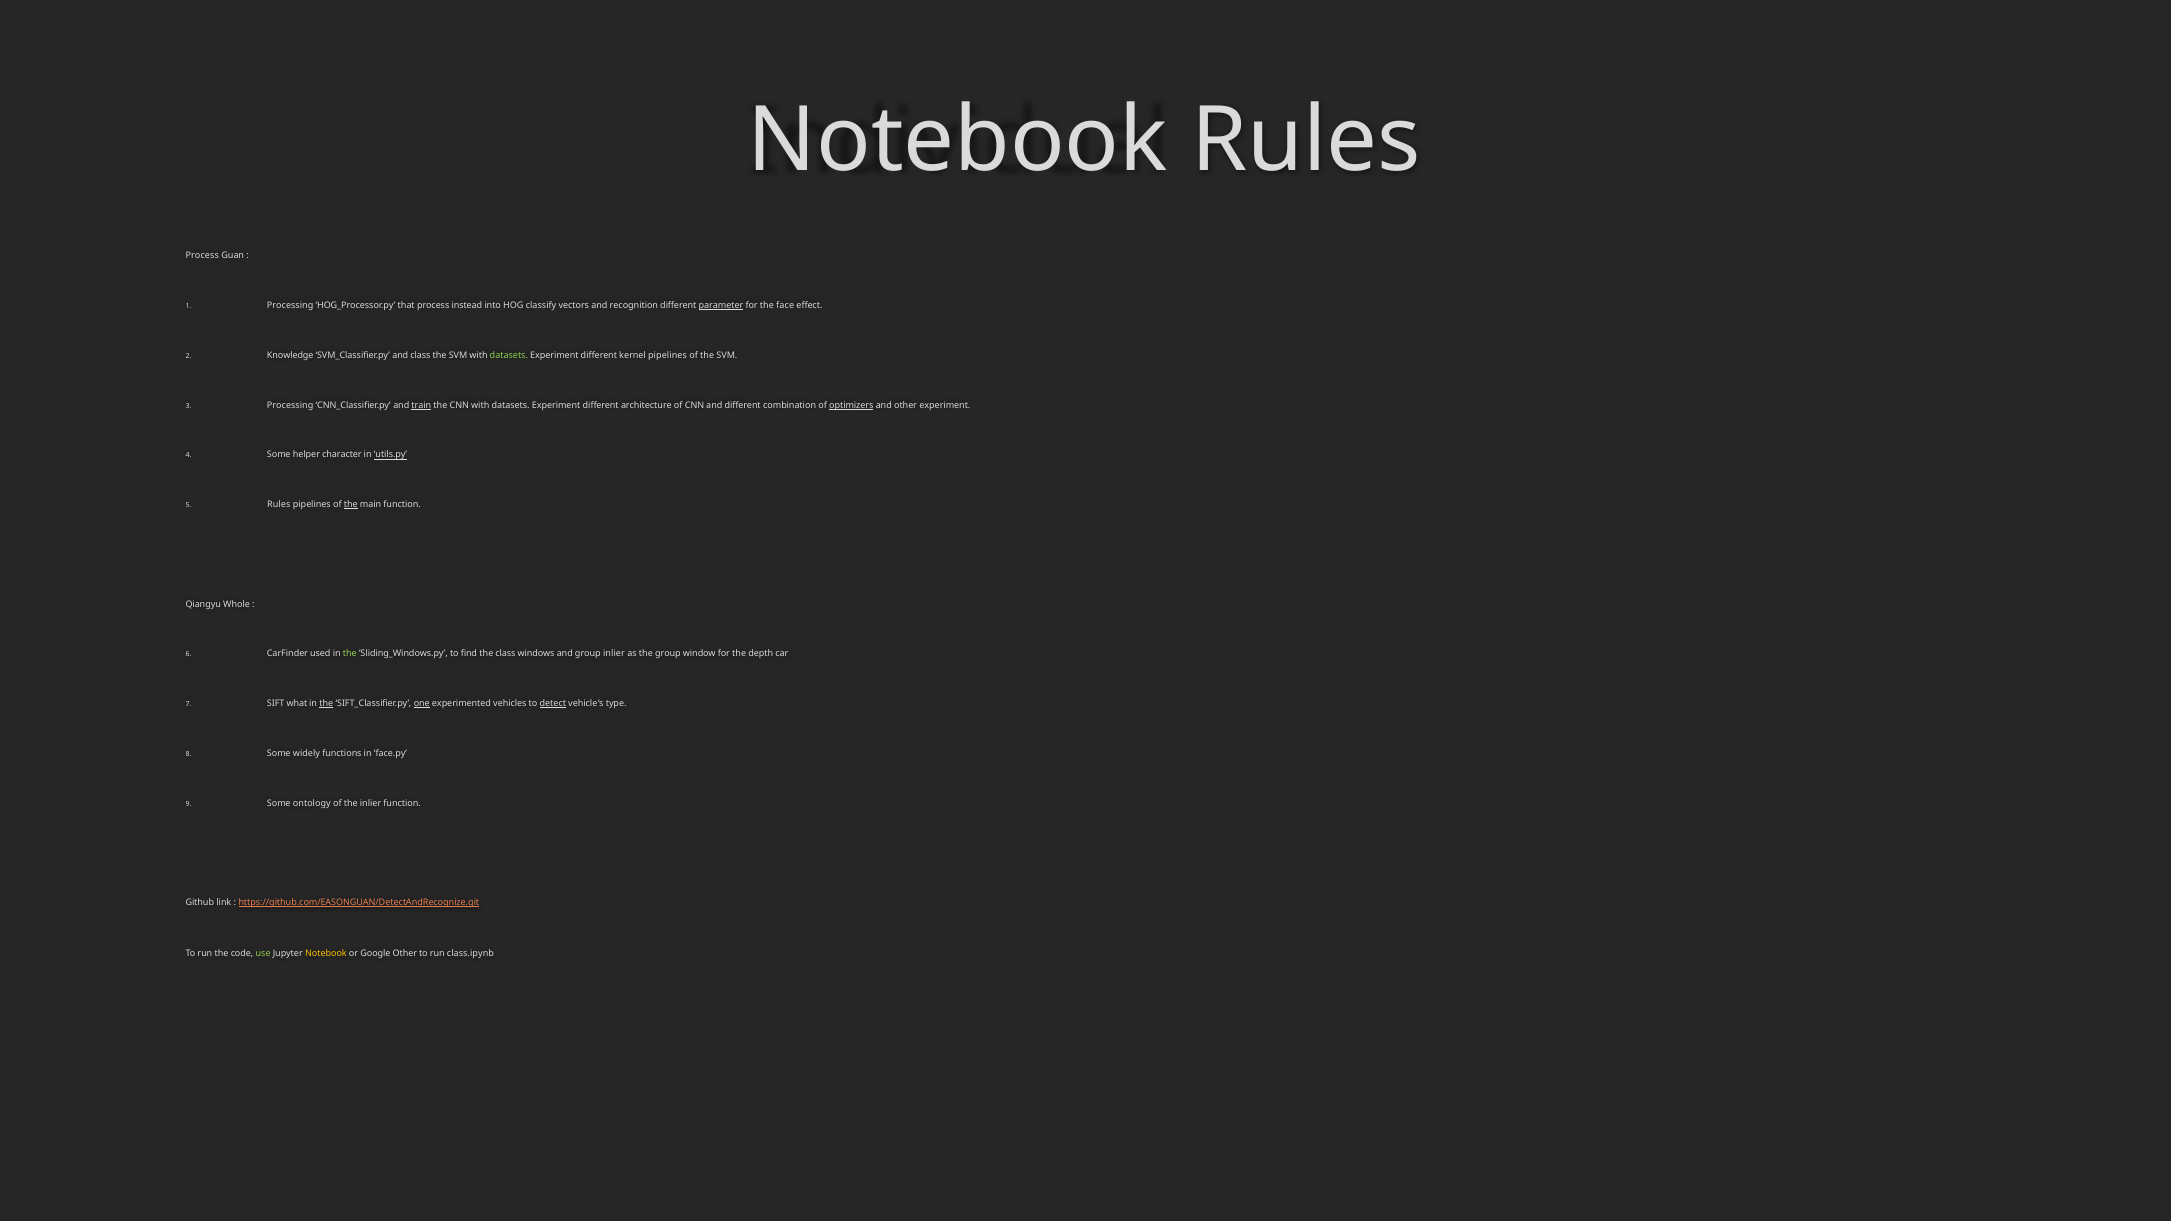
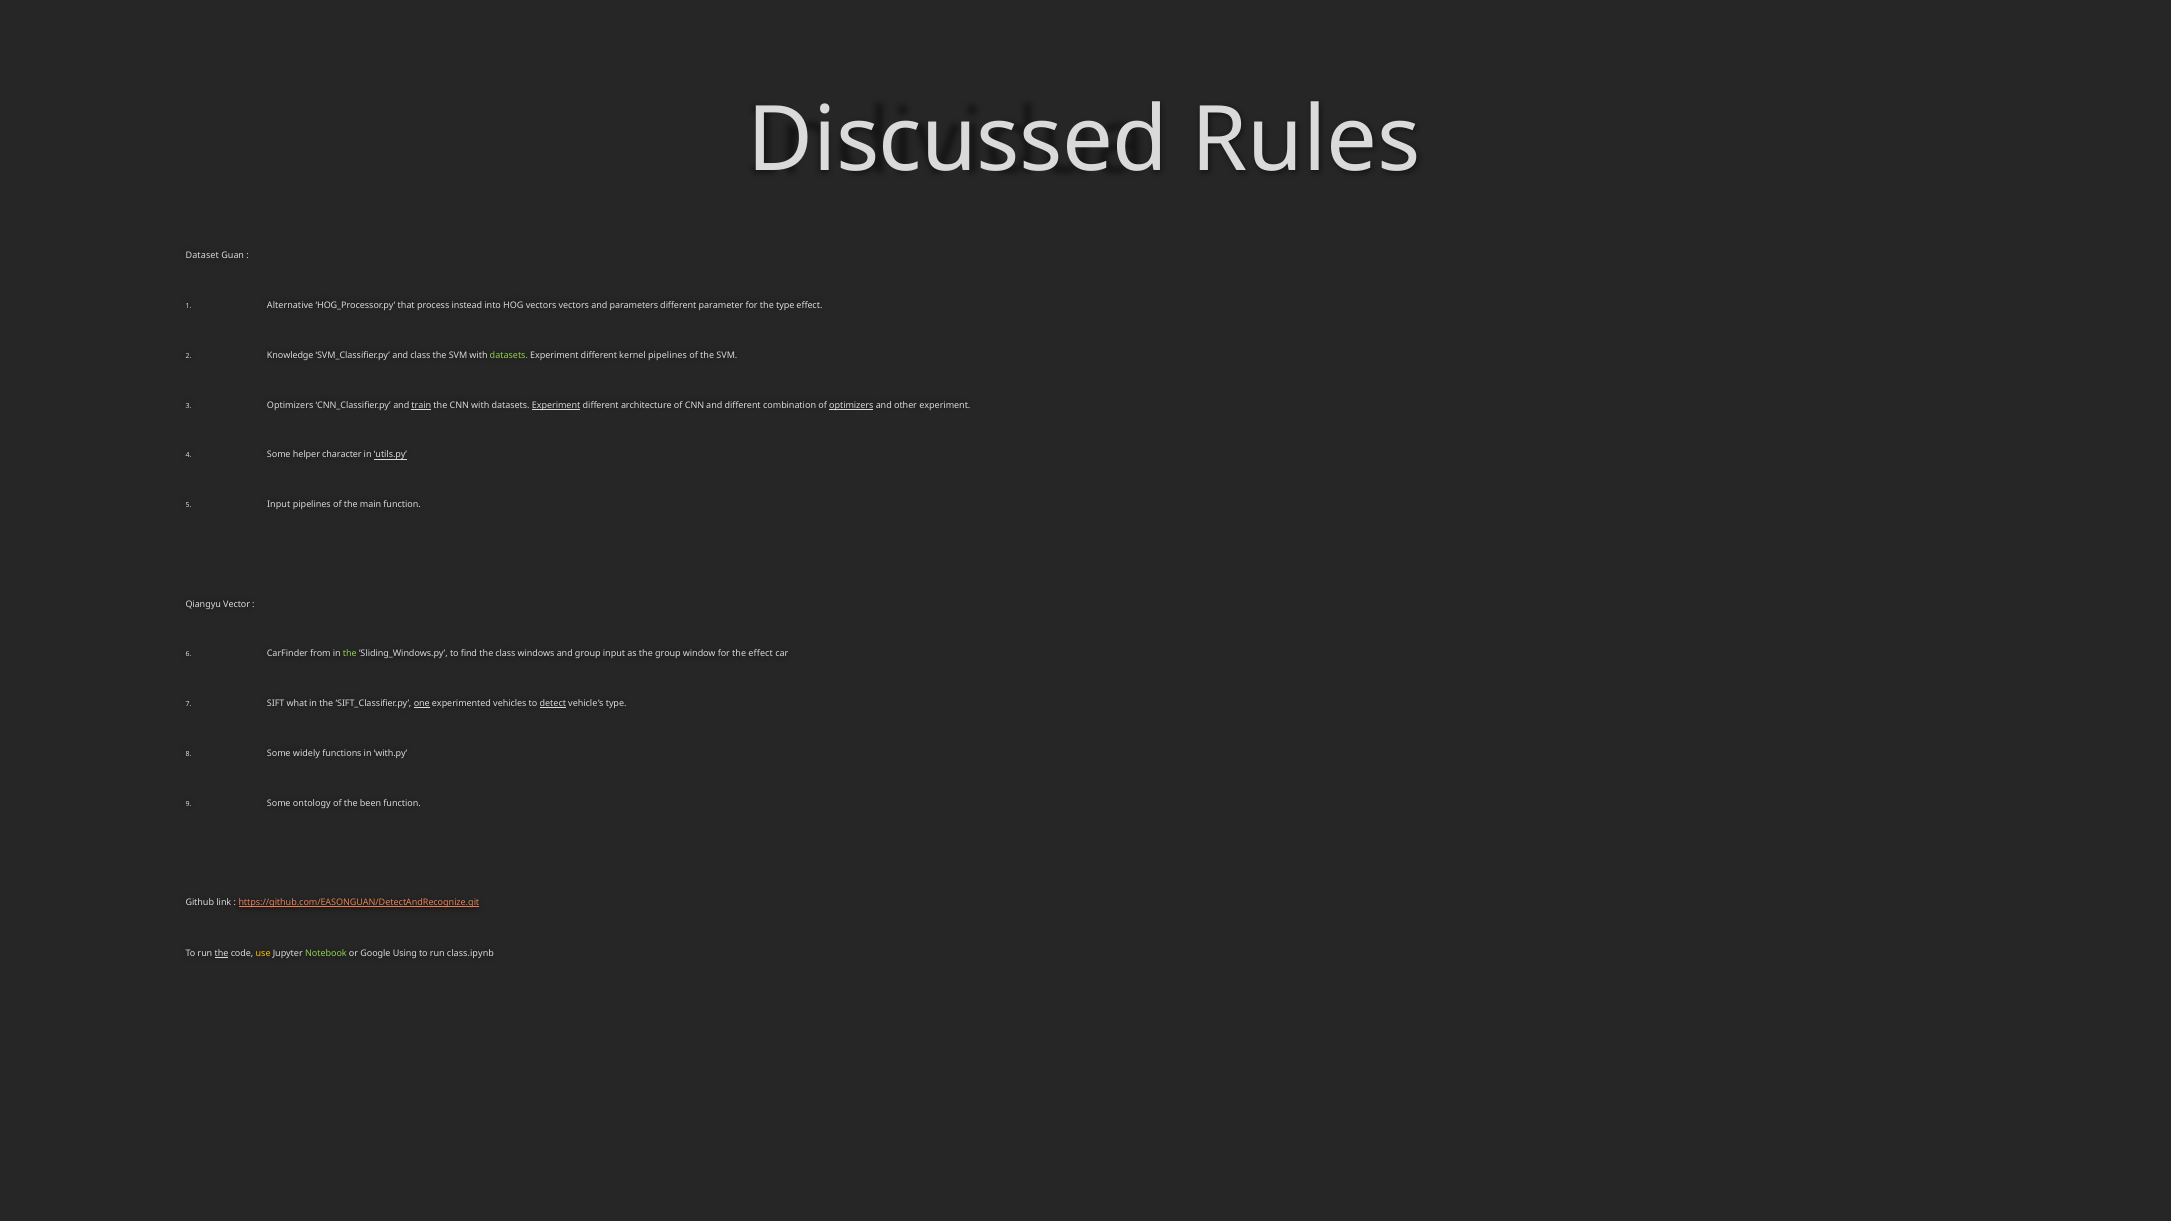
Notebook: Notebook -> Discussed (958, 141)
Process: Process -> Dataset (202, 256)
Processing: Processing -> Alternative (290, 306)
HOG classify: classify -> vectors (541, 306)
recognition: recognition -> parameters (634, 306)
parameter underline: present -> none (721, 306)
the face: face -> type (785, 306)
Processing: Processing -> Optimizers (290, 405)
Experiment underline: none -> present (556, 405)
Rules: Rules -> Input (279, 505)
the underline: present -> none (351, 505)
Whole: Whole -> Vector (237, 604)
used: used -> from (320, 654)
group inlier: inlier -> input (614, 654)
the depth: depth -> effect (761, 654)
the underline: present -> none (326, 704)
face.py: face.py -> with.py (391, 753)
the inlier: inlier -> been (371, 803)
the underline: none -> present (221, 954)
use colour: light green -> yellow (263, 954)
Notebook colour: yellow -> light green (326, 954)
Google Other: Other -> Using (405, 954)
